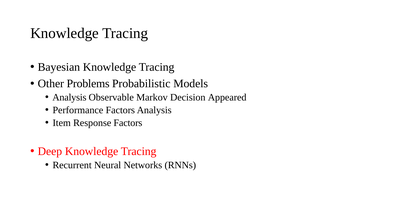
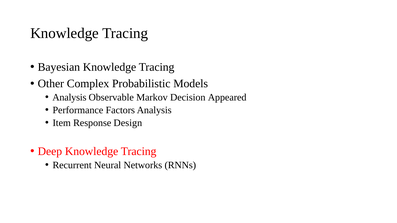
Problems: Problems -> Complex (88, 84)
Response Factors: Factors -> Design (128, 123)
